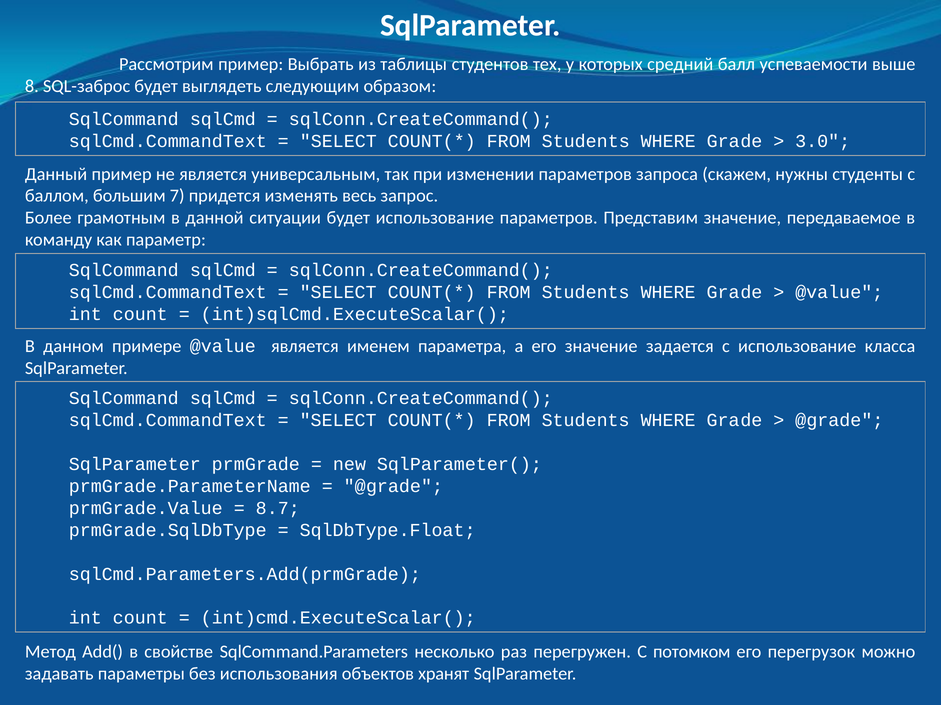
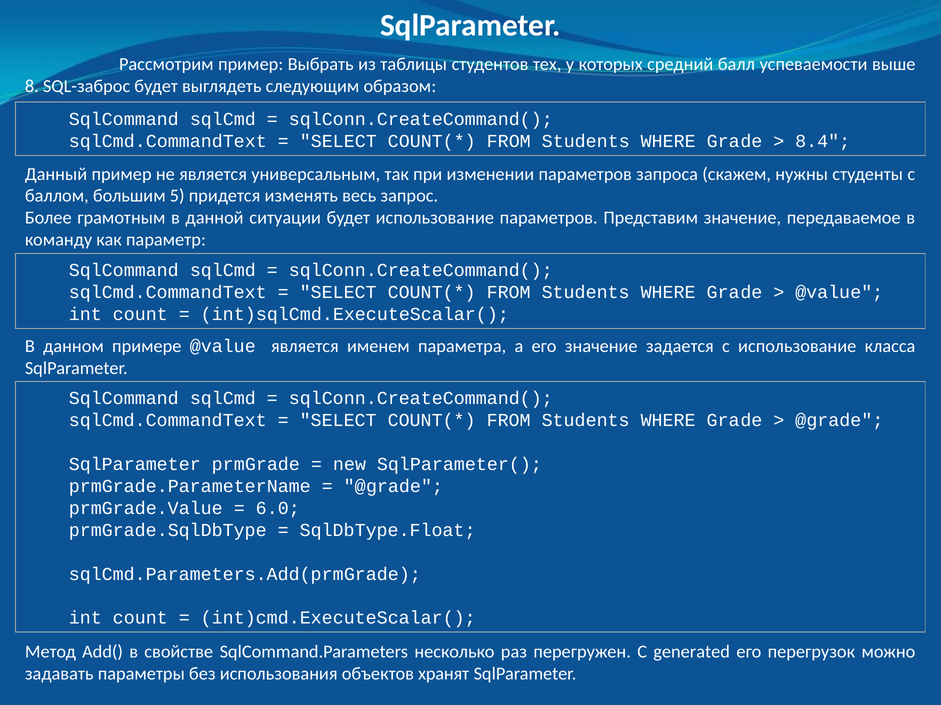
3.0: 3.0 -> 8.4 (823, 141)
7: 7 -> 5 (177, 196)
8.7: 8.7 -> 6.0 (278, 509)
потомком: потомком -> generated (692, 652)
